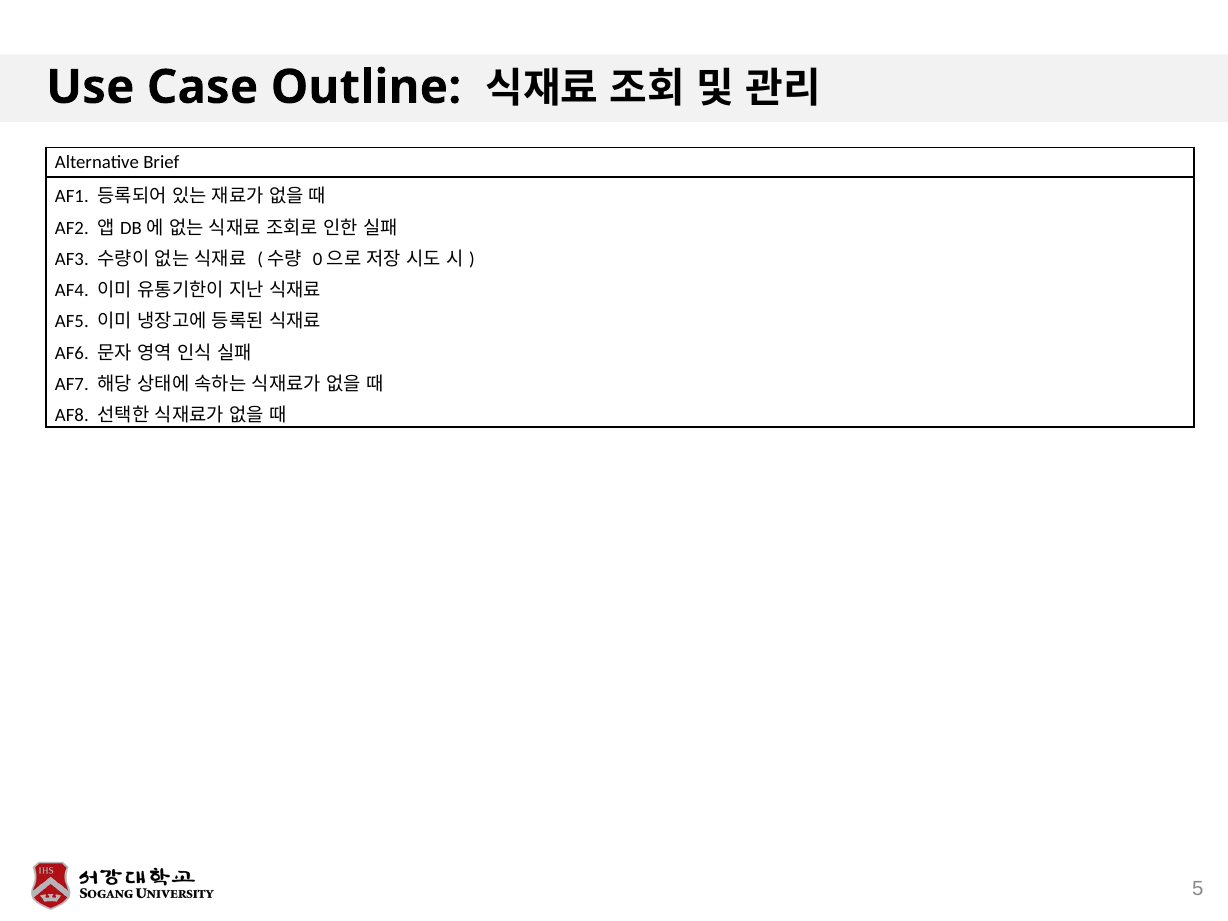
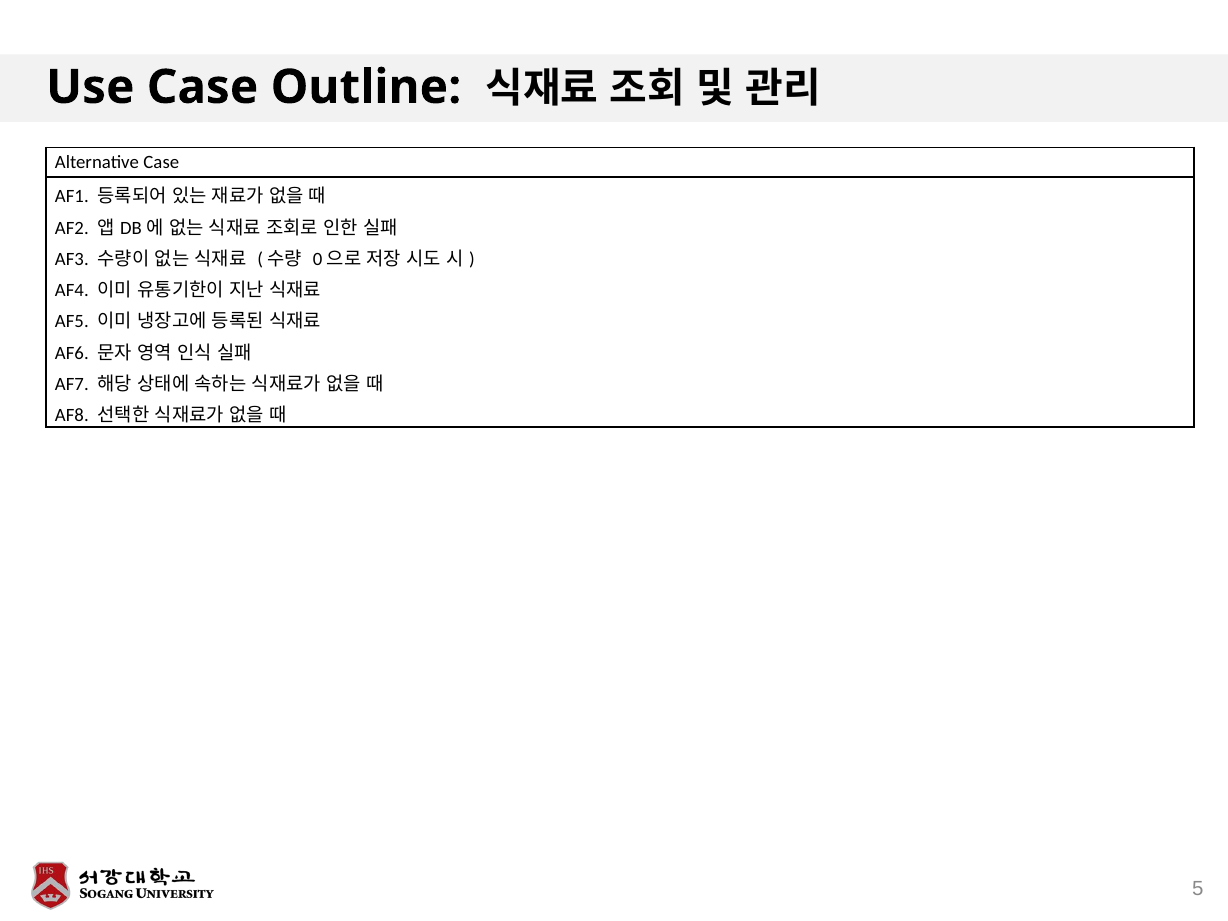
Alternative Brief: Brief -> Case (161, 163)
